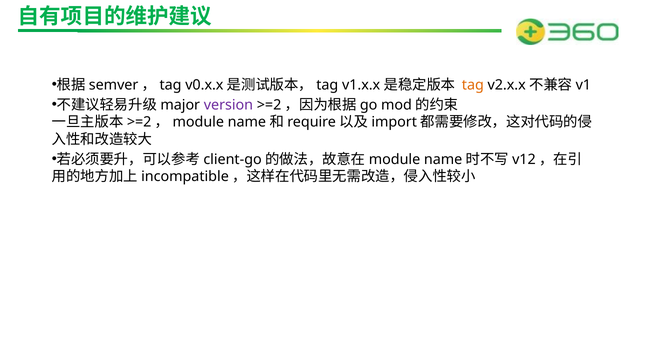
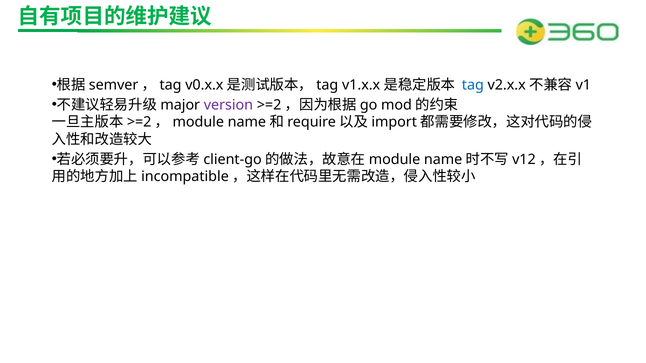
tag colour: orange -> blue (473, 85)
